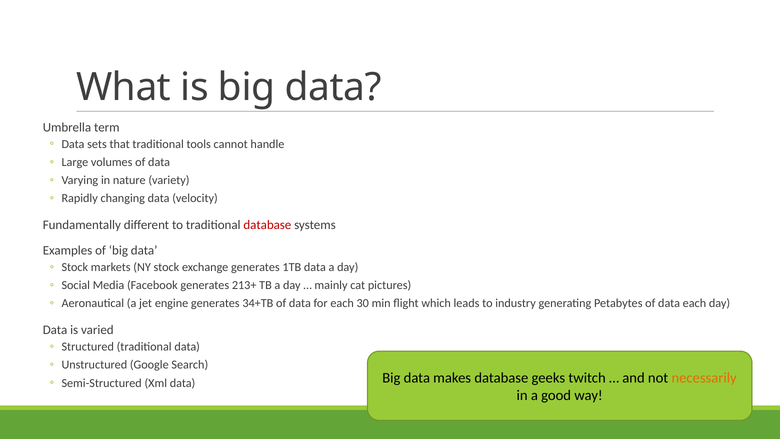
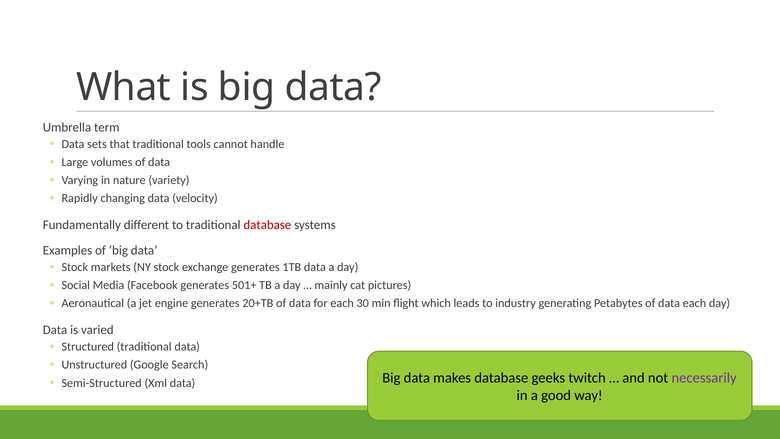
213+: 213+ -> 501+ (244, 285)
34+TB: 34+TB -> 20+TB (258, 303)
necessarily colour: orange -> purple (704, 378)
